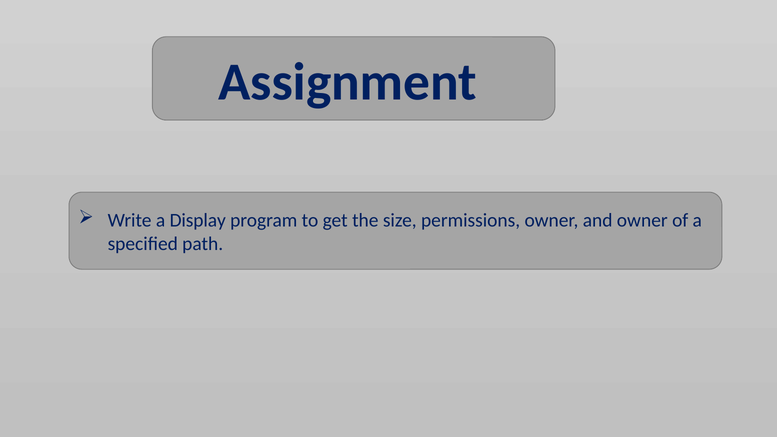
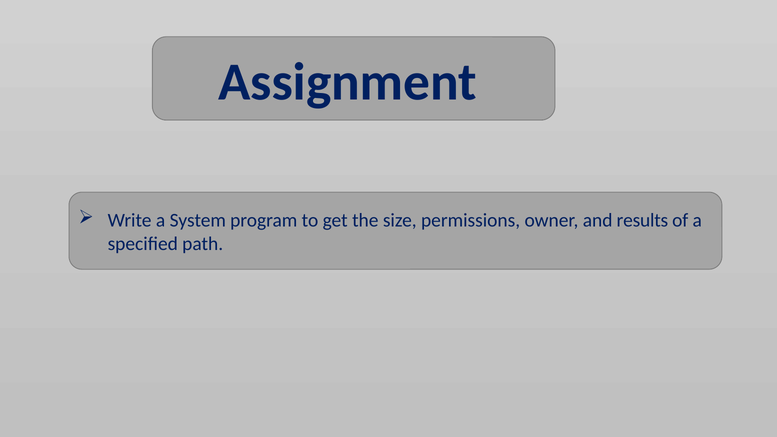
Display: Display -> System (198, 220)
and owner: owner -> results (642, 220)
